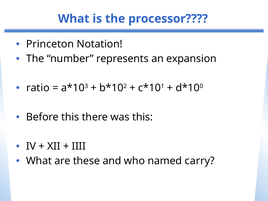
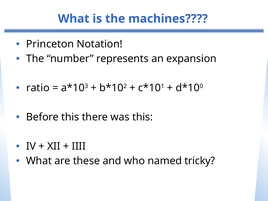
processor: processor -> machines (168, 19)
carry: carry -> tricky (200, 161)
